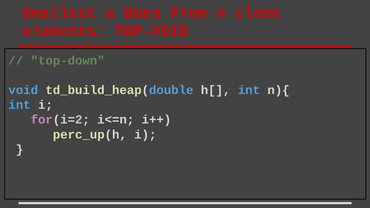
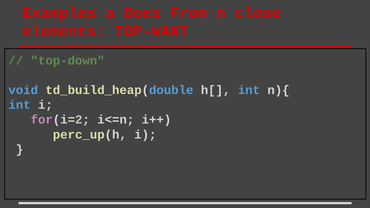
Smallest: Smallest -> Examples (59, 13)
TOP-VOID: TOP-VOID -> TOP-WANT (152, 31)
